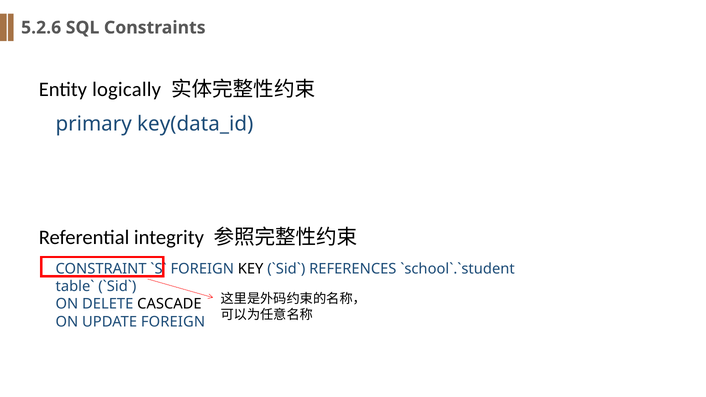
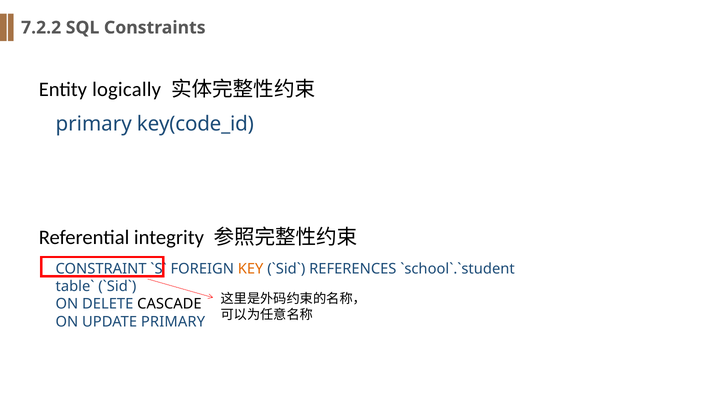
5.2.6: 5.2.6 -> 7.2.2 (41, 28)
key(data_id: key(data_id -> key(code_id (195, 124)
KEY colour: black -> orange (251, 269)
UPDATE FOREIGN: FOREIGN -> PRIMARY (173, 322)
